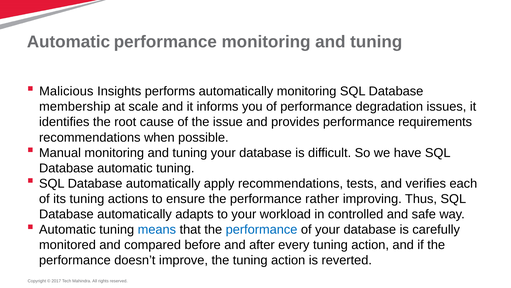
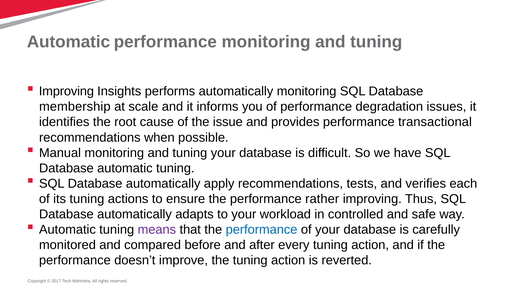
Malicious: Malicious -> Improving (66, 91)
requirements: requirements -> transactional (435, 122)
means colour: blue -> purple (157, 229)
